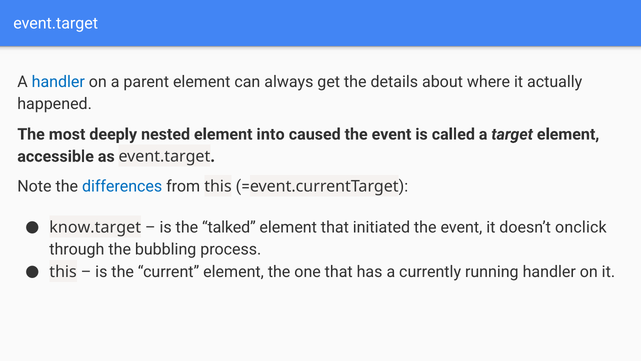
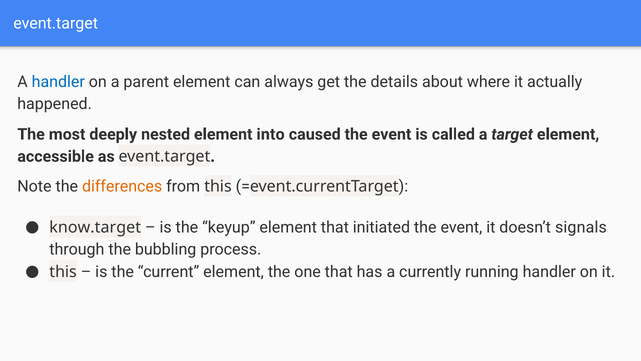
differences colour: blue -> orange (122, 186)
talked: talked -> keyup (229, 227)
onclick: onclick -> signals (581, 227)
